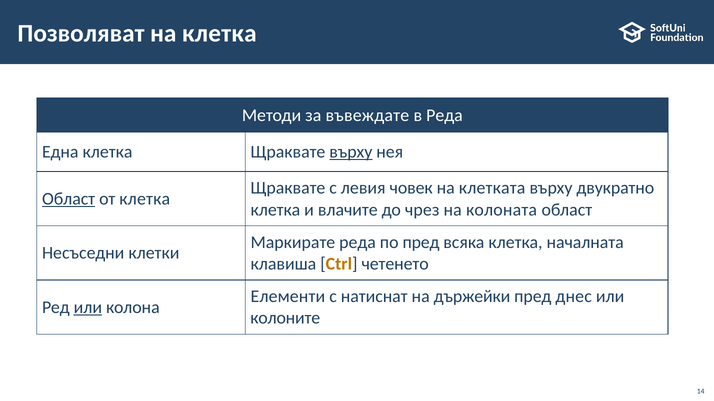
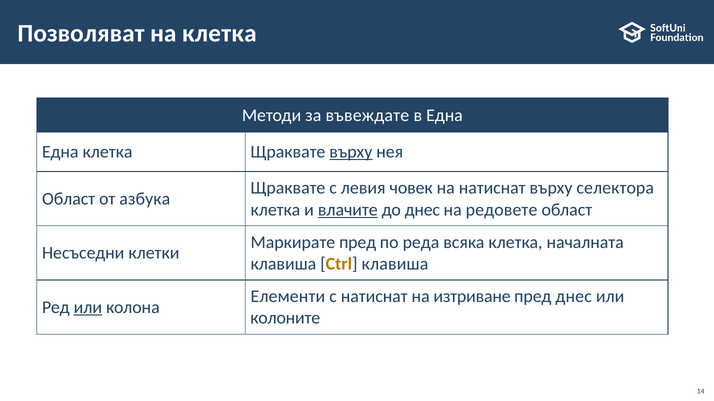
в Реда: Реда -> Една (445, 115)
на клетката: клетката -> натиснат (492, 188)
двукратно: двукратно -> селектора (615, 188)
Област underline: present -> none (69, 199)
от клеткa: клеткa -> азбука (145, 199)
влачите underline: none -> present (348, 210)
до чрез: чрез -> днес (422, 210)
колоната: колоната -> редовете (502, 210)
Маркирате реда: реда -> пред (358, 243)
по пред: пред -> реда (421, 243)
Ctrl четенето: четенето -> клавиша (395, 264)
държейки: държейки -> изтриване (472, 297)
